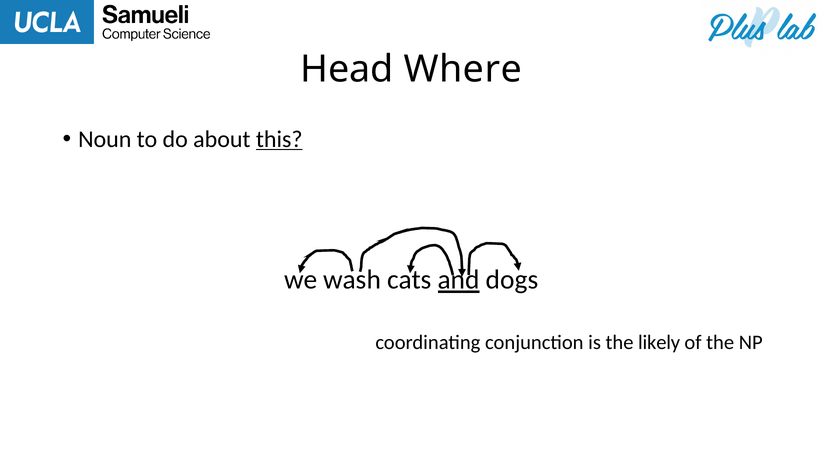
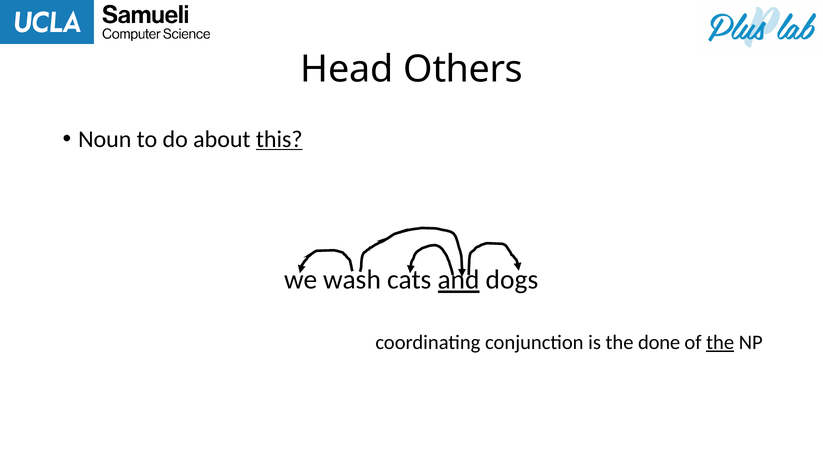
Where: Where -> Others (463, 69)
likely: likely -> done (659, 342)
the underline: none -> present (720, 342)
